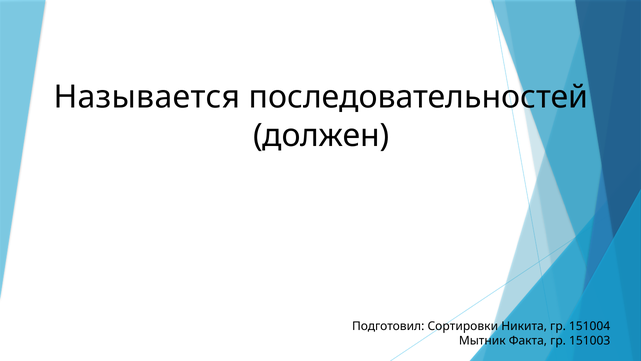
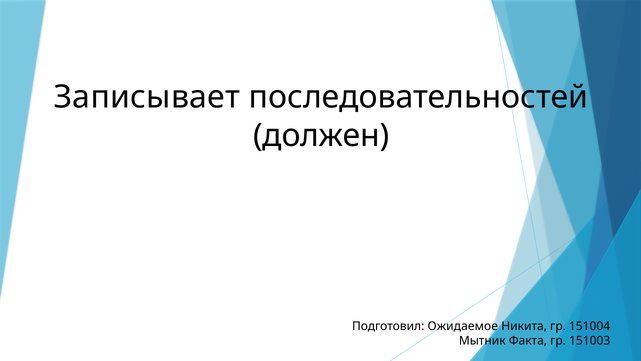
Называется: Называется -> Записывает (147, 97)
Сортировки: Сортировки -> Ожидаемое (463, 326)
